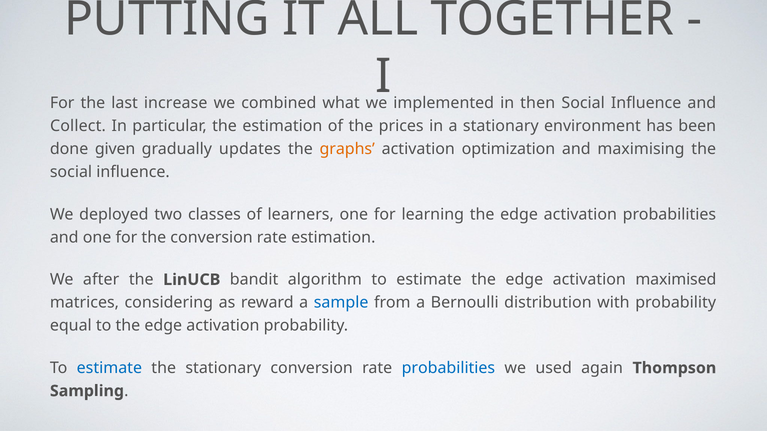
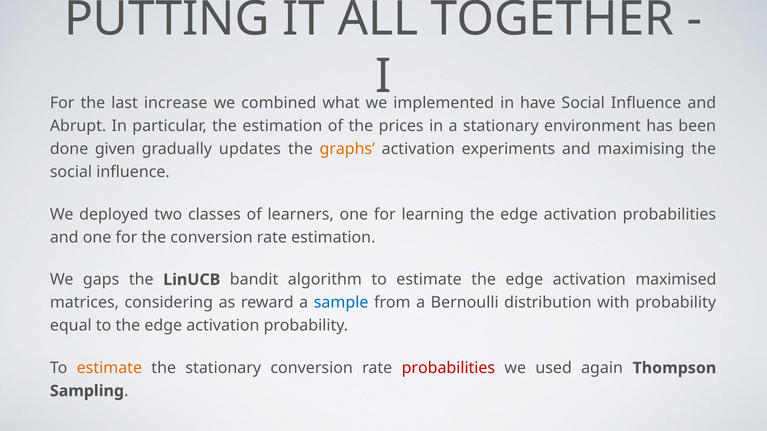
then: then -> have (538, 103)
Collect: Collect -> Abrupt (78, 126)
optimization: optimization -> experiments (508, 149)
after: after -> gaps (101, 280)
estimate colour: blue -> orange (109, 368)
probabilities colour: blue -> red (448, 368)
